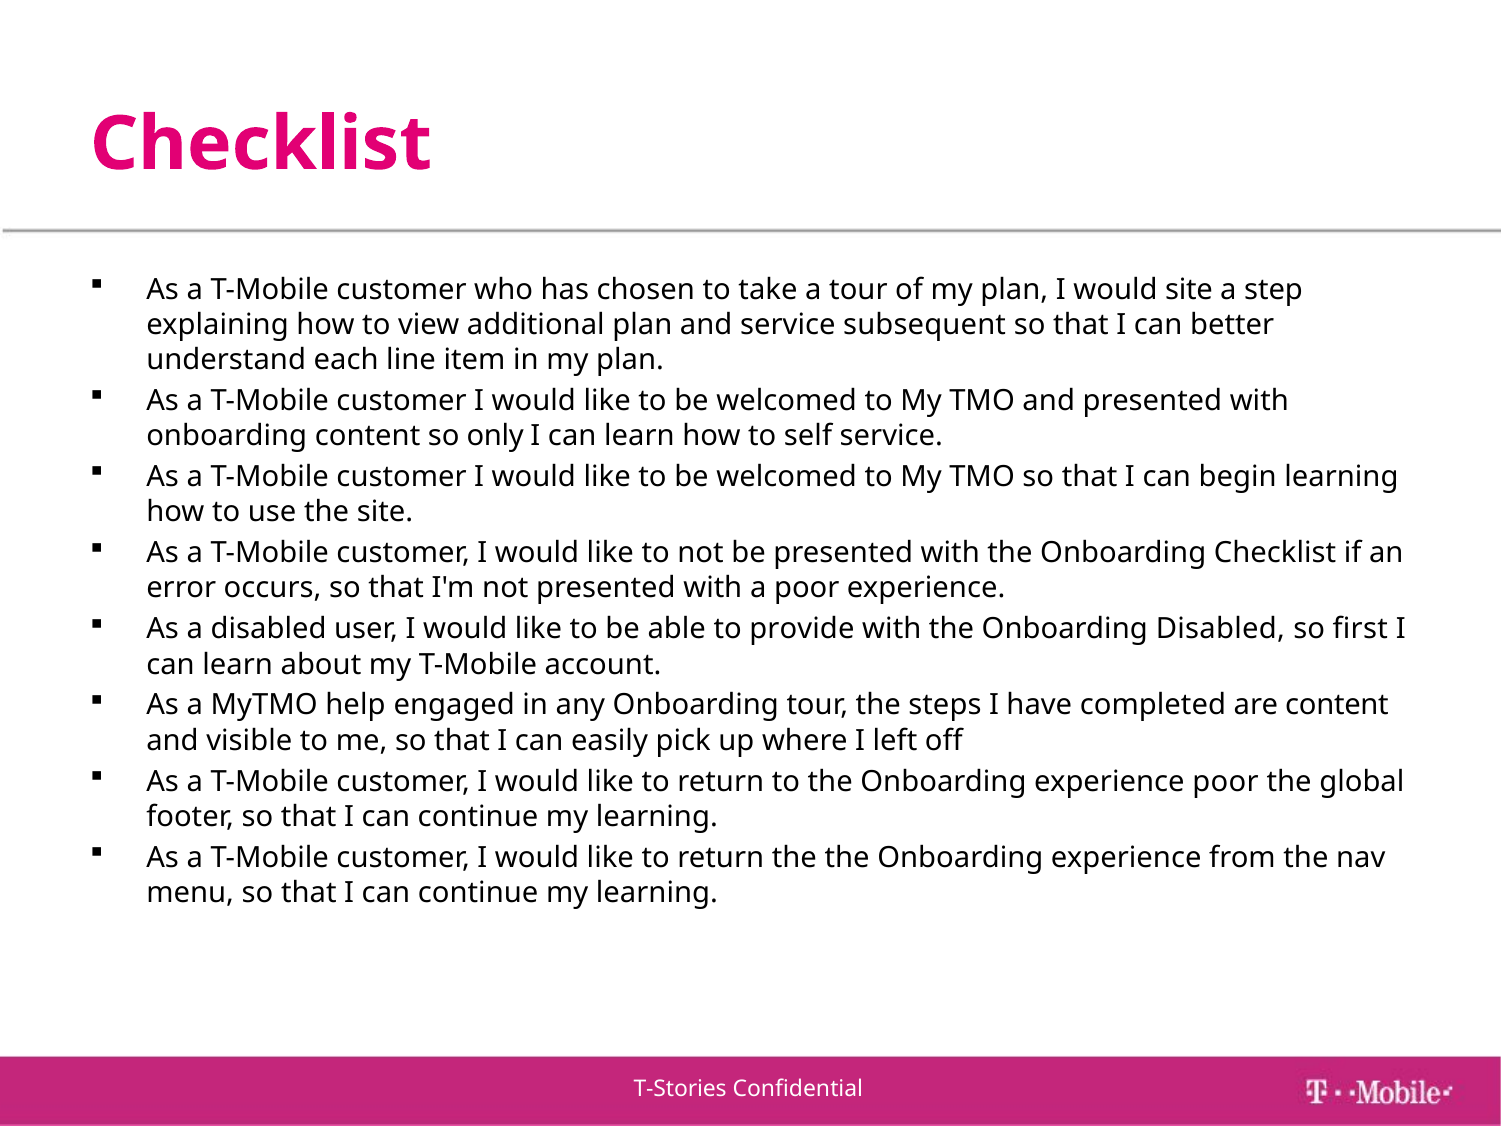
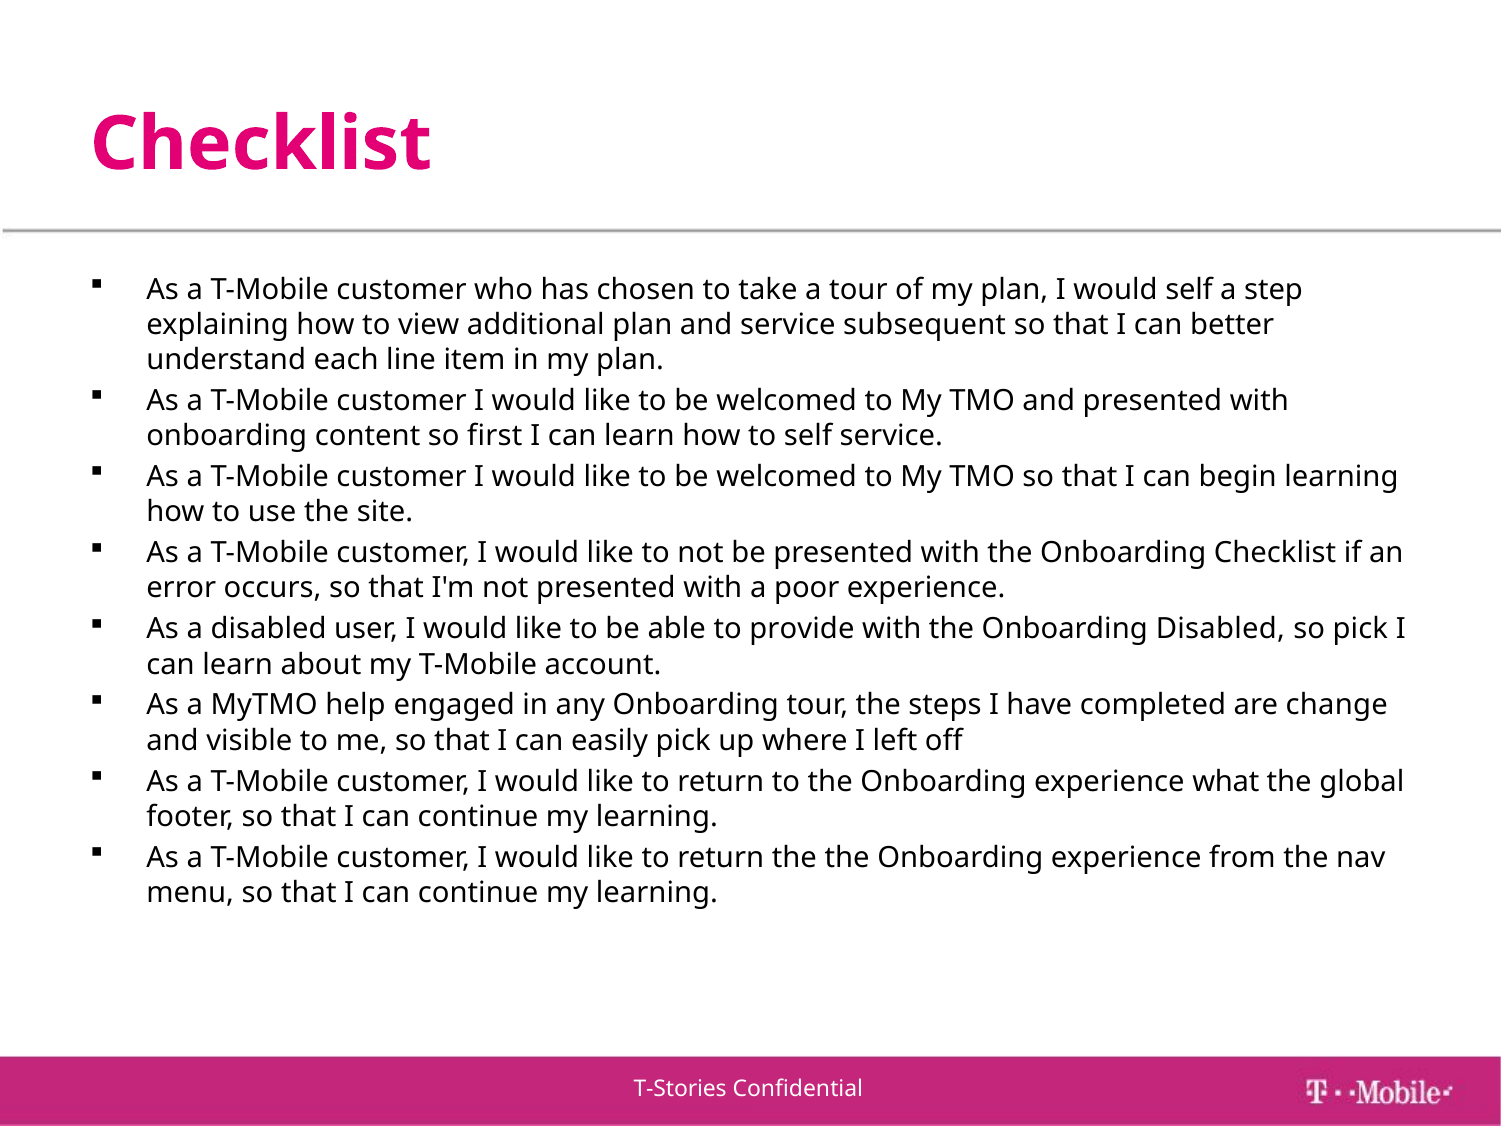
would site: site -> self (1189, 290)
only: only -> first (495, 436)
so first: first -> pick (1360, 629)
are content: content -> change (1337, 705)
experience poor: poor -> what (1226, 781)
